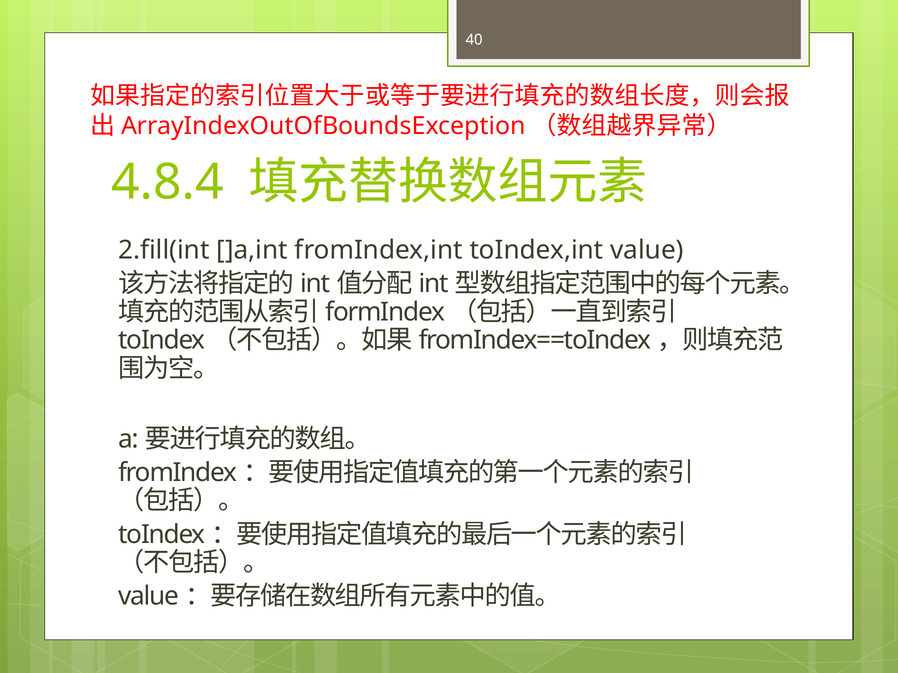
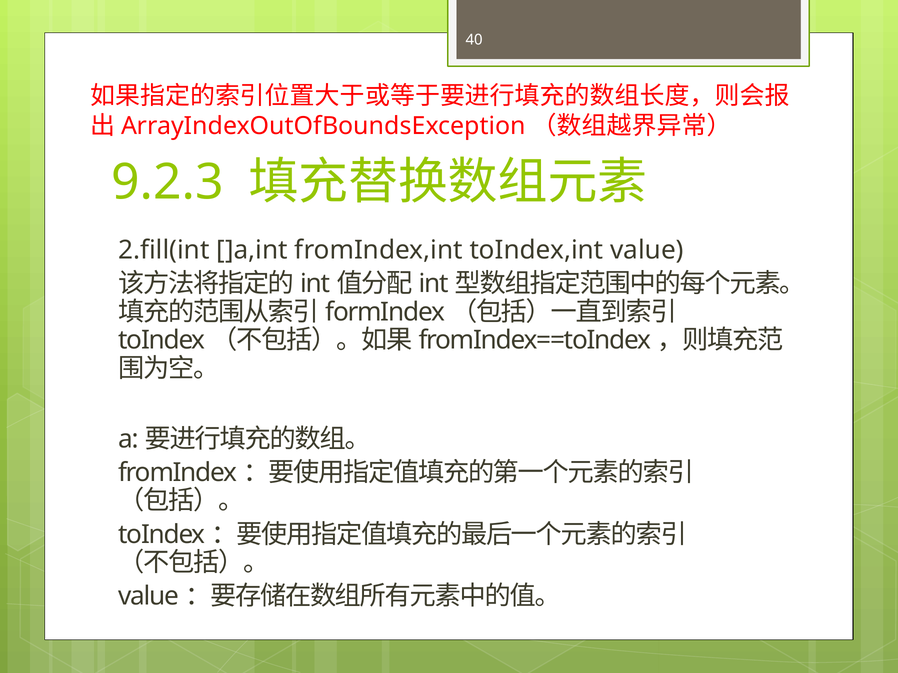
4.8.4: 4.8.4 -> 9.2.3 (168, 182)
